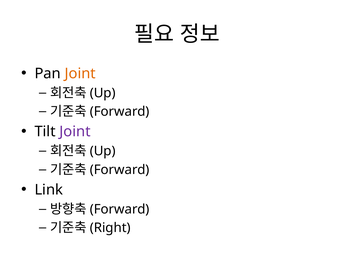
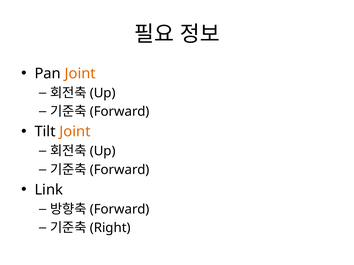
Joint colour: purple -> orange (75, 132)
